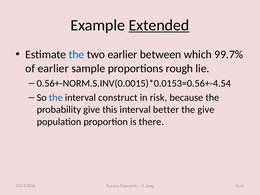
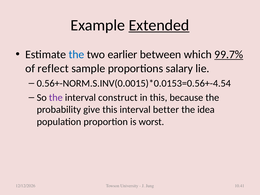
99.7% underline: none -> present (229, 55)
of earlier: earlier -> reflect (53, 68)
rough: rough -> salary (179, 68)
the colour: blue -> purple (56, 98)
in risk: risk -> this (159, 98)
the give: give -> idea (206, 110)
there: there -> worst (151, 122)
